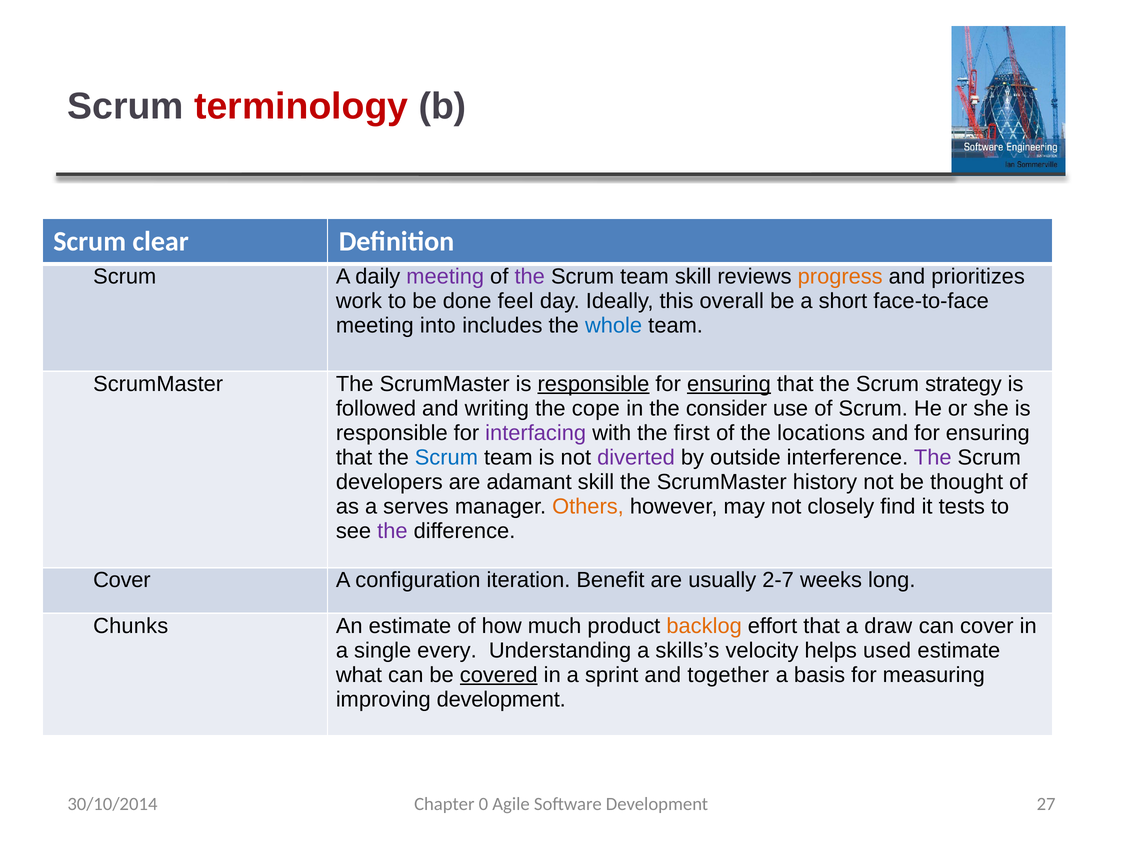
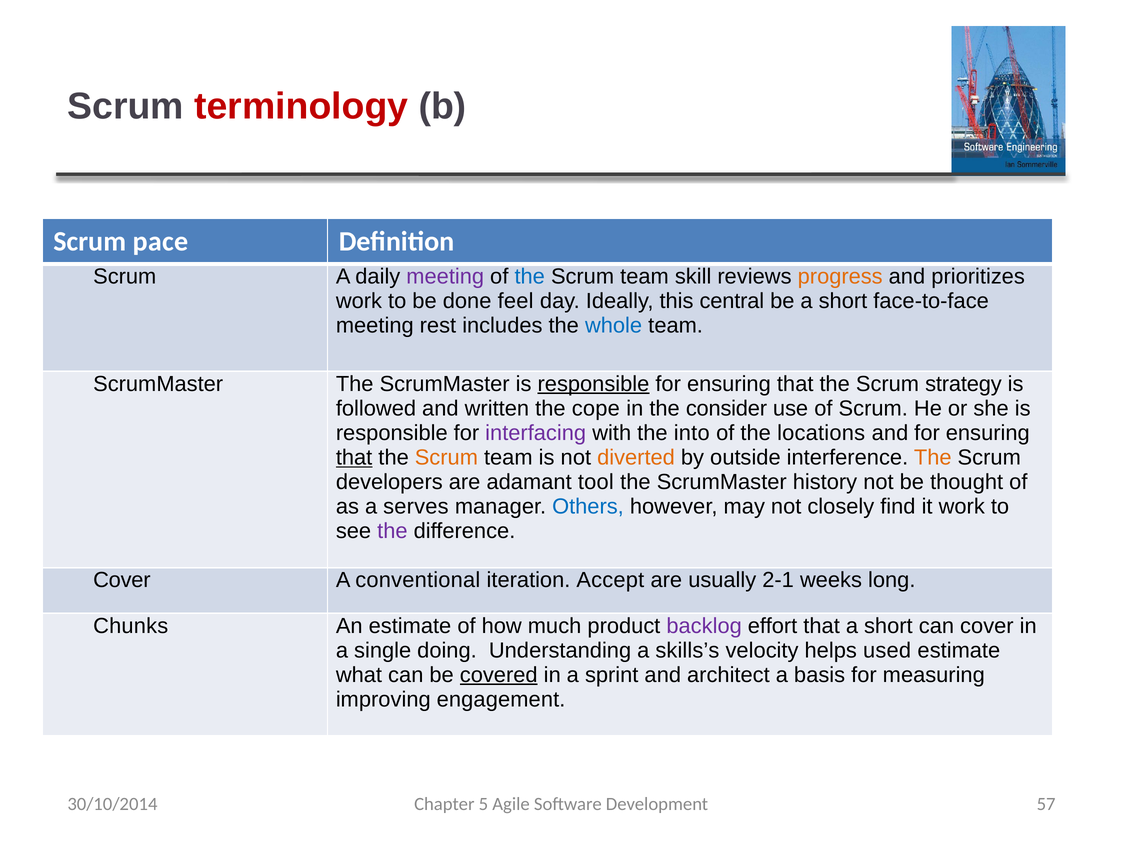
clear: clear -> pace (160, 241)
the colour: purple -> blue (530, 277)
overall: overall -> central (732, 301)
into: into -> rest (438, 326)
ensuring underline: present -> none (729, 384)
writing: writing -> written (497, 409)
first: first -> into (692, 433)
that underline: none -> present (354, 458)
Scrum colour: blue -> orange (446, 458)
diverted colour: purple -> orange (636, 458)
The colour: purple -> orange (933, 458)
adamant skill: skill -> tool (596, 482)
Others colour: orange -> blue (588, 507)
it tests: tests -> work (962, 507)
configuration: configuration -> conventional (418, 580)
Benefit: Benefit -> Accept (610, 580)
2-7: 2-7 -> 2-1 (778, 580)
backlog colour: orange -> purple (704, 626)
that a draw: draw -> short (888, 626)
every: every -> doing (447, 651)
together: together -> architect (728, 675)
improving development: development -> engagement (501, 700)
0: 0 -> 5 (483, 804)
27: 27 -> 57 (1046, 804)
